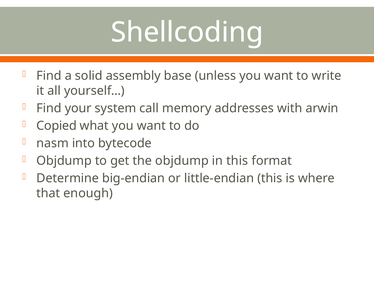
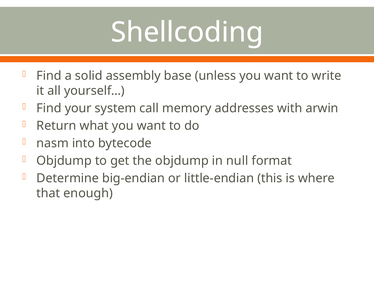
Copied: Copied -> Return (56, 126)
in this: this -> null (237, 160)
